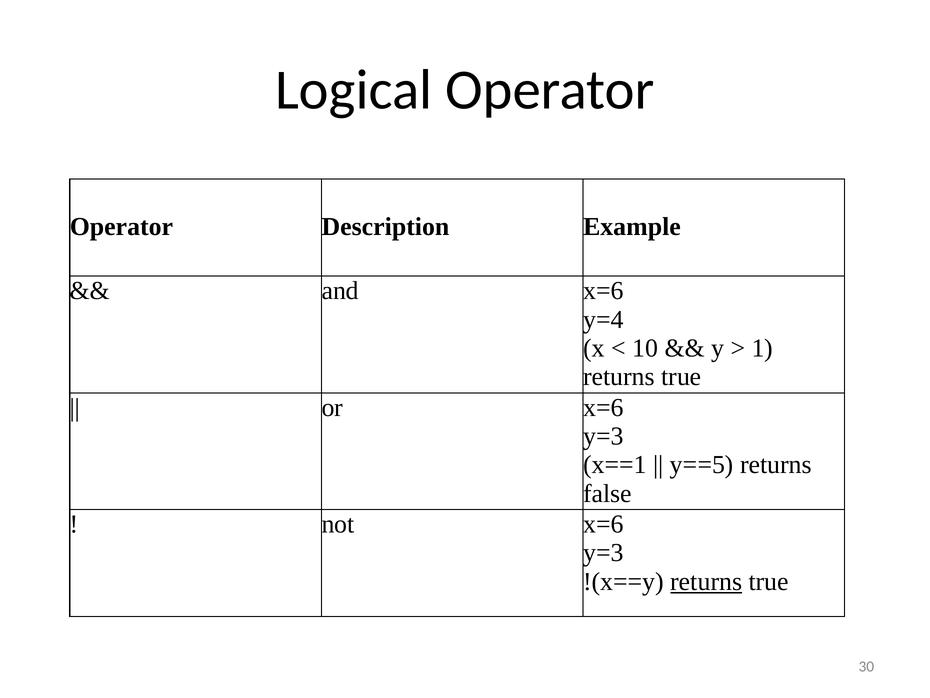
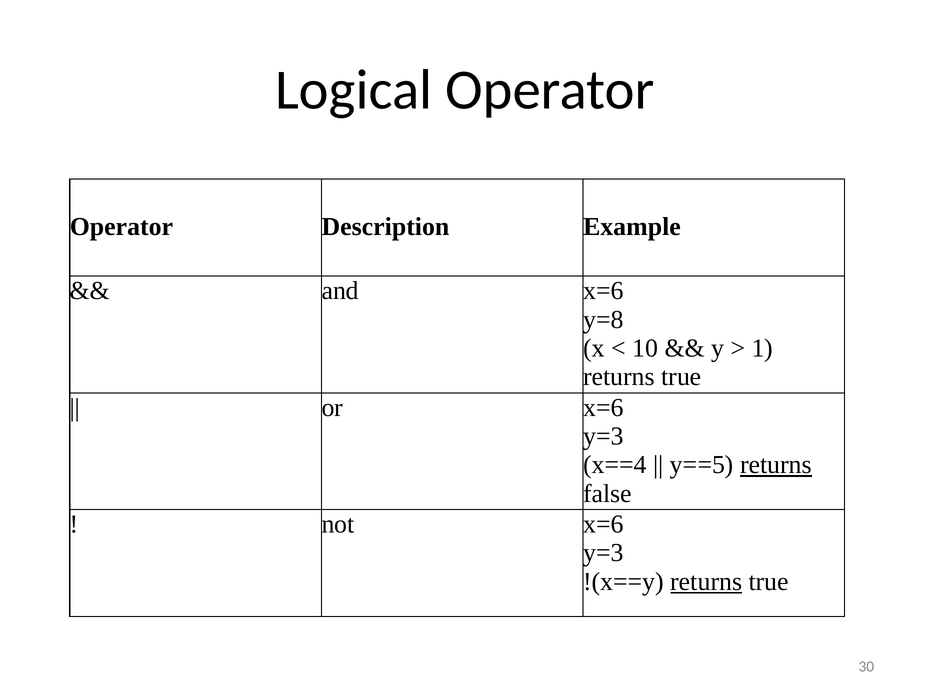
y=4: y=4 -> y=8 (603, 319)
x==1: x==1 -> x==4 (615, 465)
returns underline: none -> present (776, 465)
